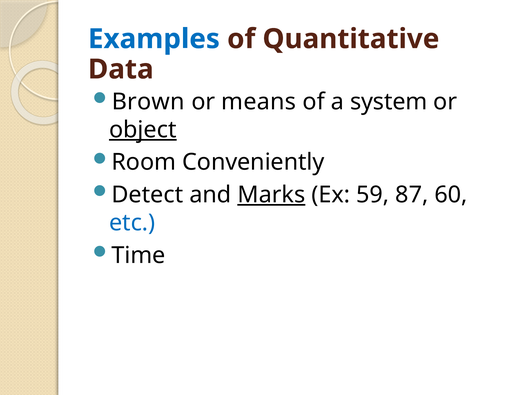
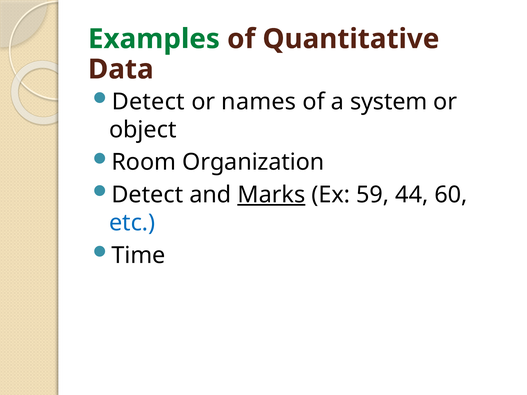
Examples colour: blue -> green (154, 39)
Brown: Brown -> Detect (148, 102)
means: means -> names (259, 102)
object underline: present -> none (143, 130)
Conveniently: Conveniently -> Organization (253, 162)
87: 87 -> 44 (412, 195)
